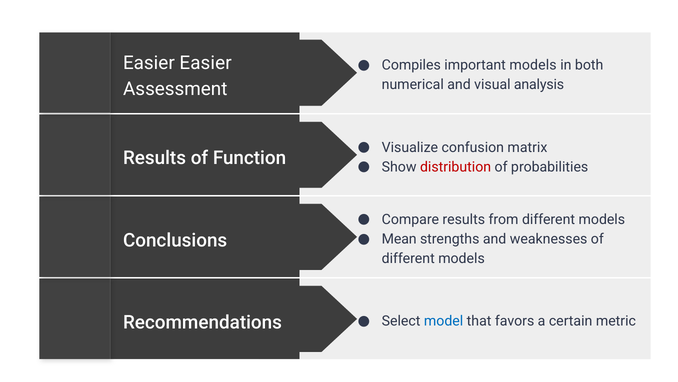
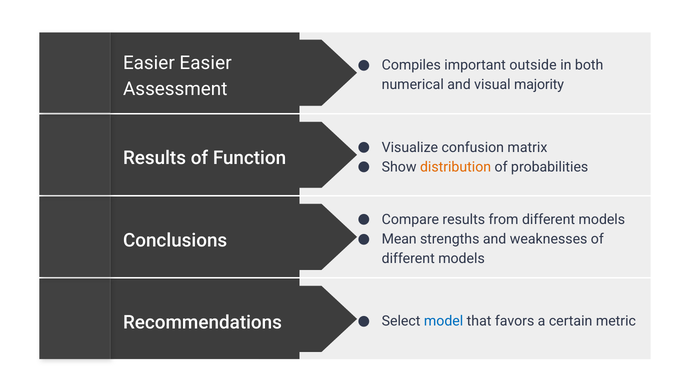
important models: models -> outside (533, 65)
analysis: analysis -> majority (539, 85)
distribution colour: red -> orange (456, 167)
